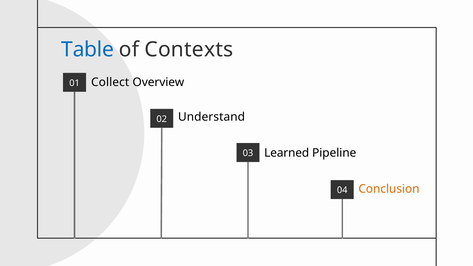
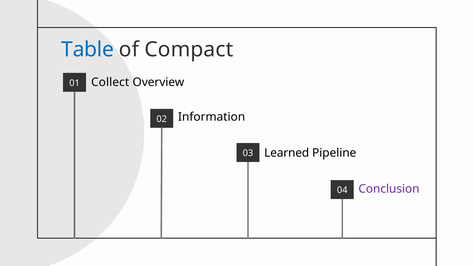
Contexts: Contexts -> Compact (189, 50)
Understand: Understand -> Information (212, 117)
Conclusion colour: orange -> purple (389, 189)
